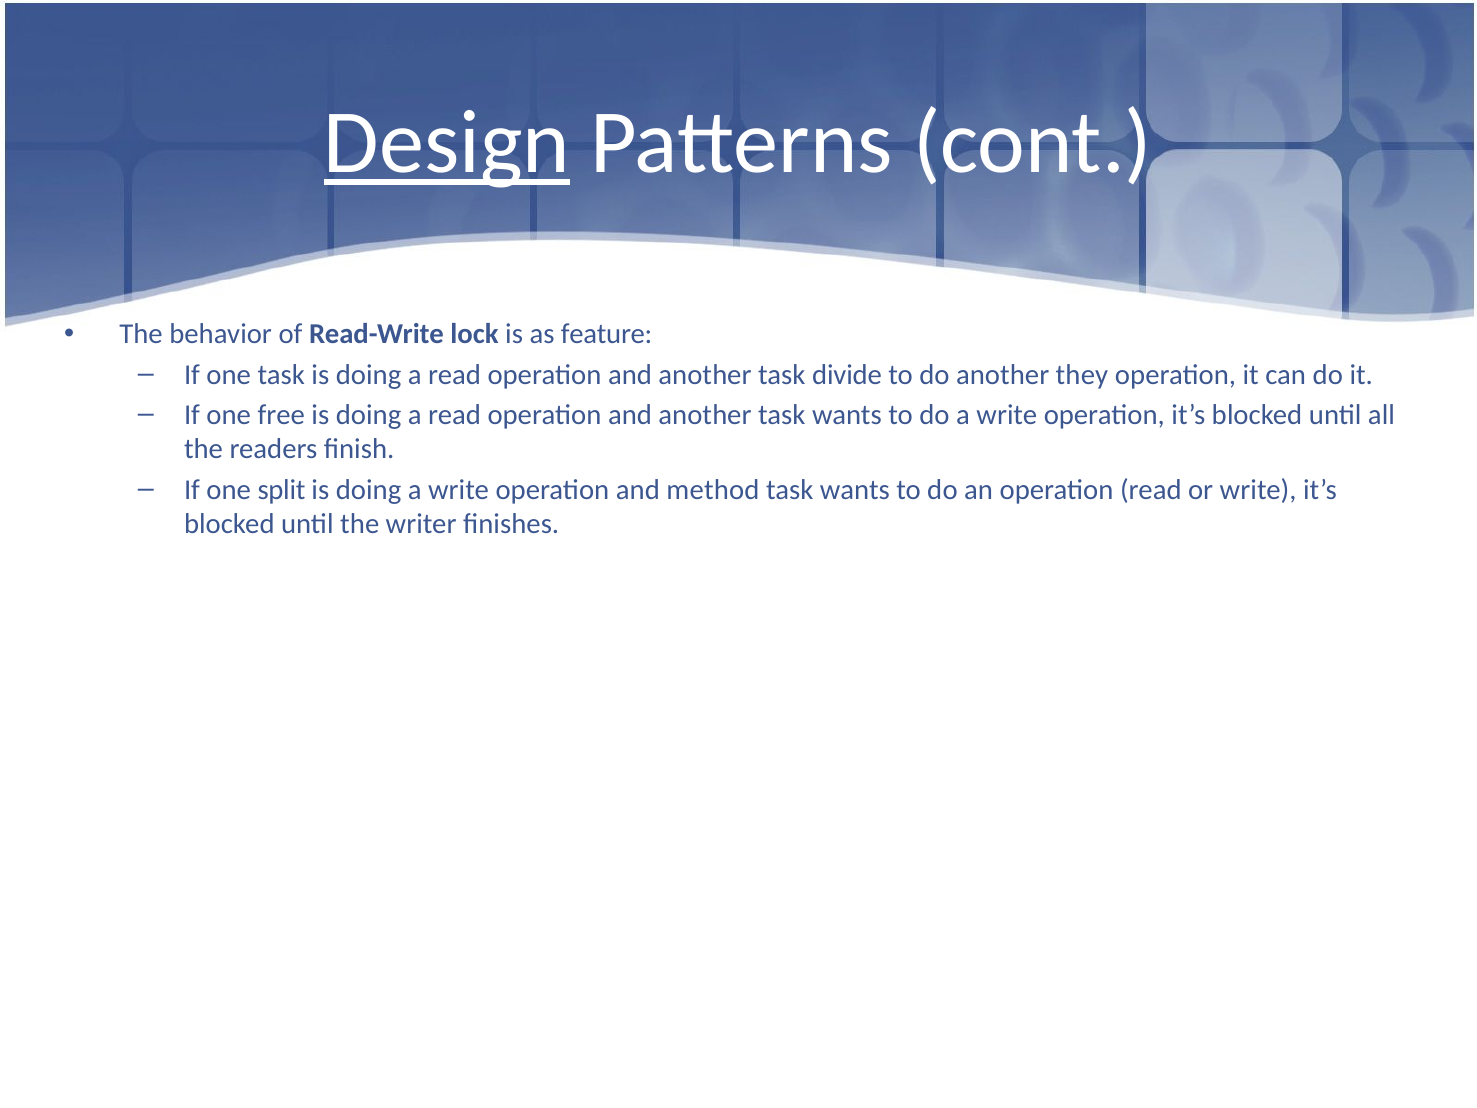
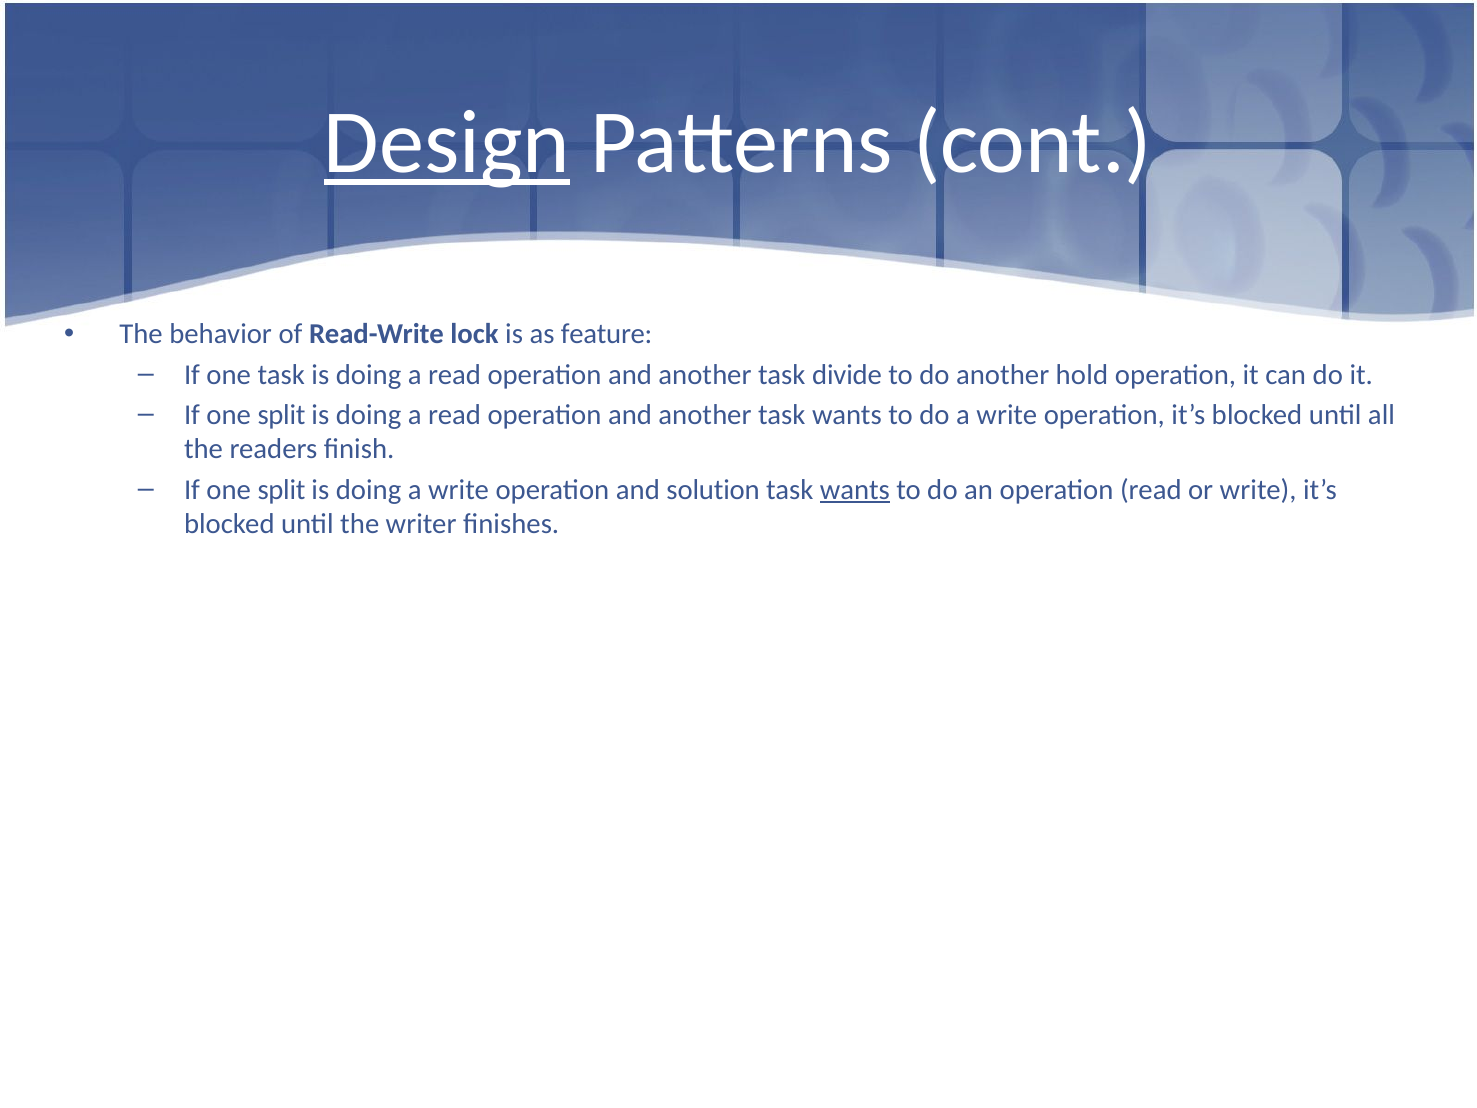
they: they -> hold (1082, 375)
free: free -> split (281, 415)
method: method -> solution (713, 490)
wants underline: none -> present (855, 490)
